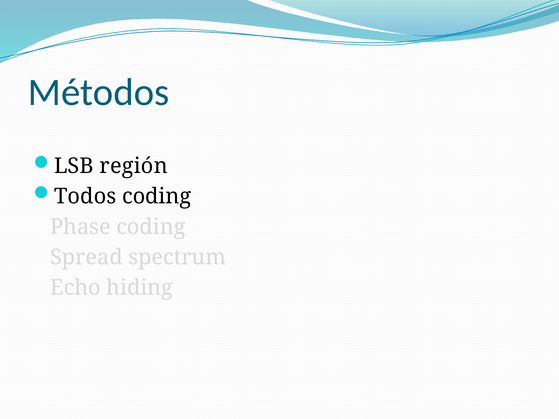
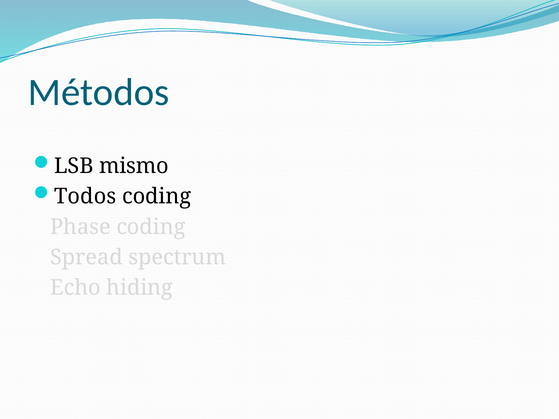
región: región -> mismo (134, 166)
